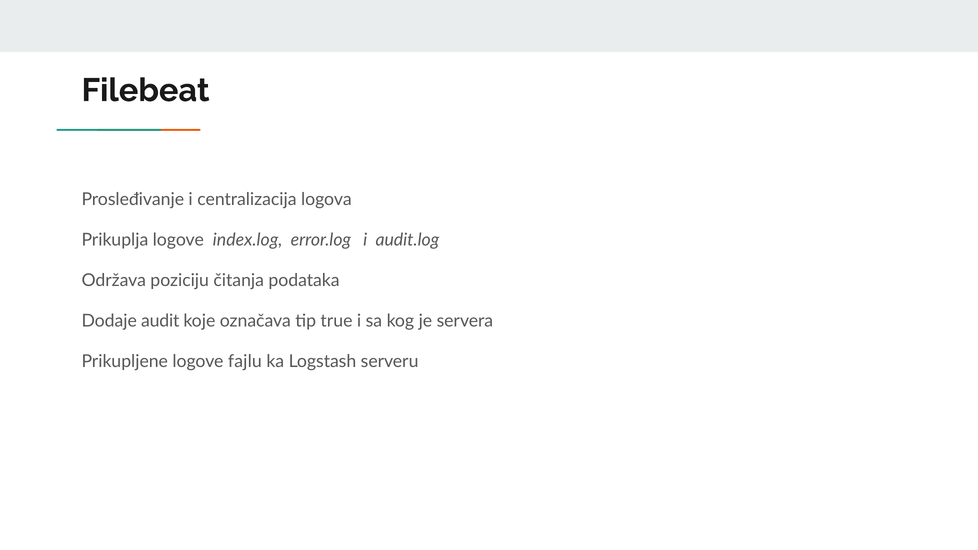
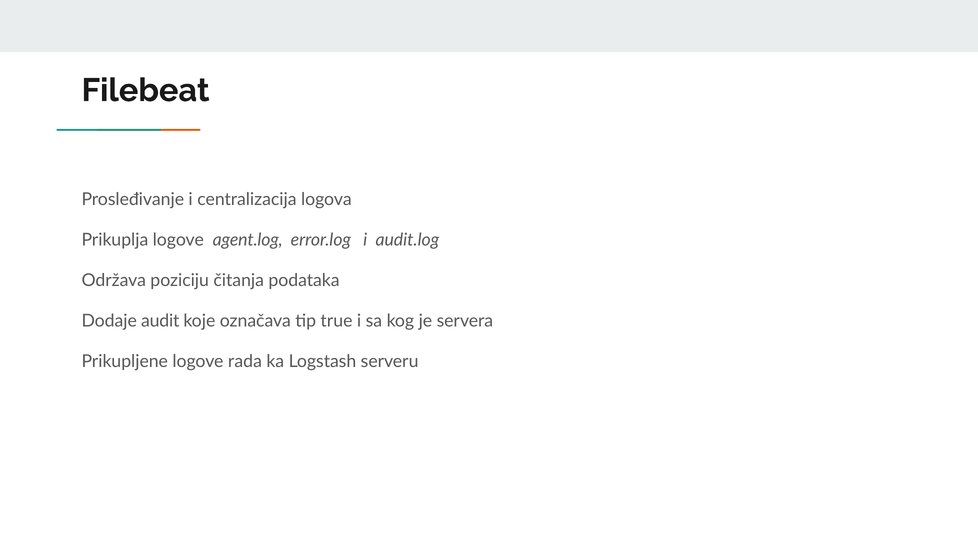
index.log: index.log -> agent.log (248, 240)
fajlu: fajlu -> rada (245, 361)
